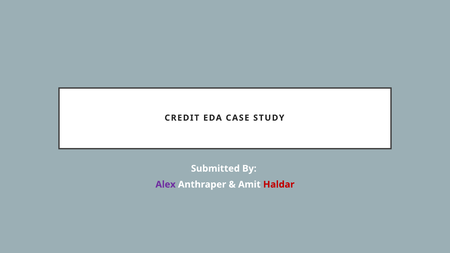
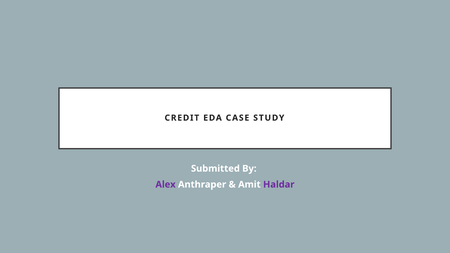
Haldar colour: red -> purple (279, 185)
